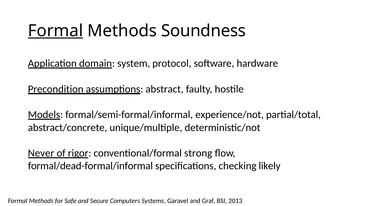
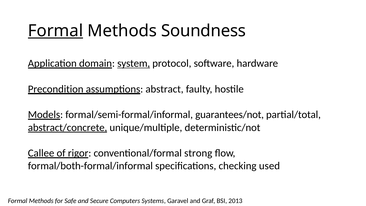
system underline: none -> present (134, 63)
experience/not: experience/not -> guarantees/not (230, 115)
abstract/concrete underline: none -> present (68, 127)
Never: Never -> Callee (41, 153)
formal/dead-formal/informal: formal/dead-formal/informal -> formal/both-formal/informal (90, 166)
likely: likely -> used (269, 166)
